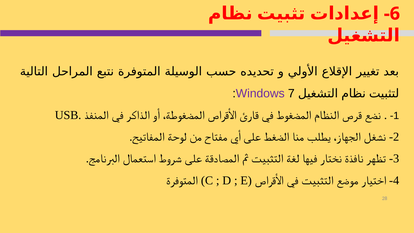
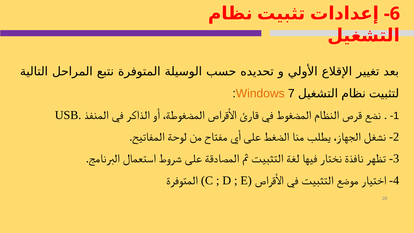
Windows colour: purple -> orange (260, 93)
